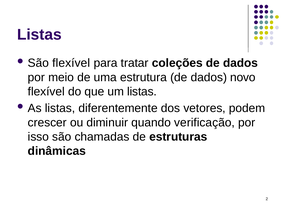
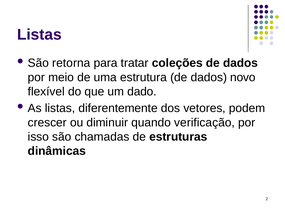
São flexível: flexível -> retorna (71, 63)
um listas: listas -> dado (142, 91)
